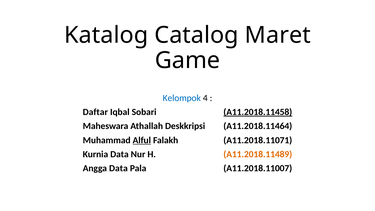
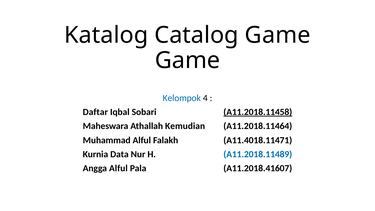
Catalog Maret: Maret -> Game (278, 35)
Deskkripsi: Deskkripsi -> Kemudian (185, 126)
Alful underline: present -> none (142, 140)
A11.2018.11071: A11.2018.11071 -> A11.4018.11471 (258, 140)
A11.2018.11489 colour: orange -> blue (258, 154)
Angga Data: Data -> Alful (118, 168)
A11.2018.11007: A11.2018.11007 -> A11.2018.41607 (258, 168)
